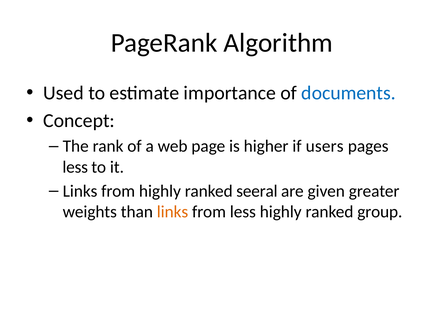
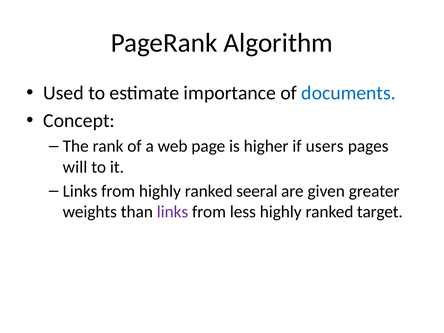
less: less -> will (75, 167)
links colour: orange -> purple (172, 212)
group: group -> target (380, 212)
